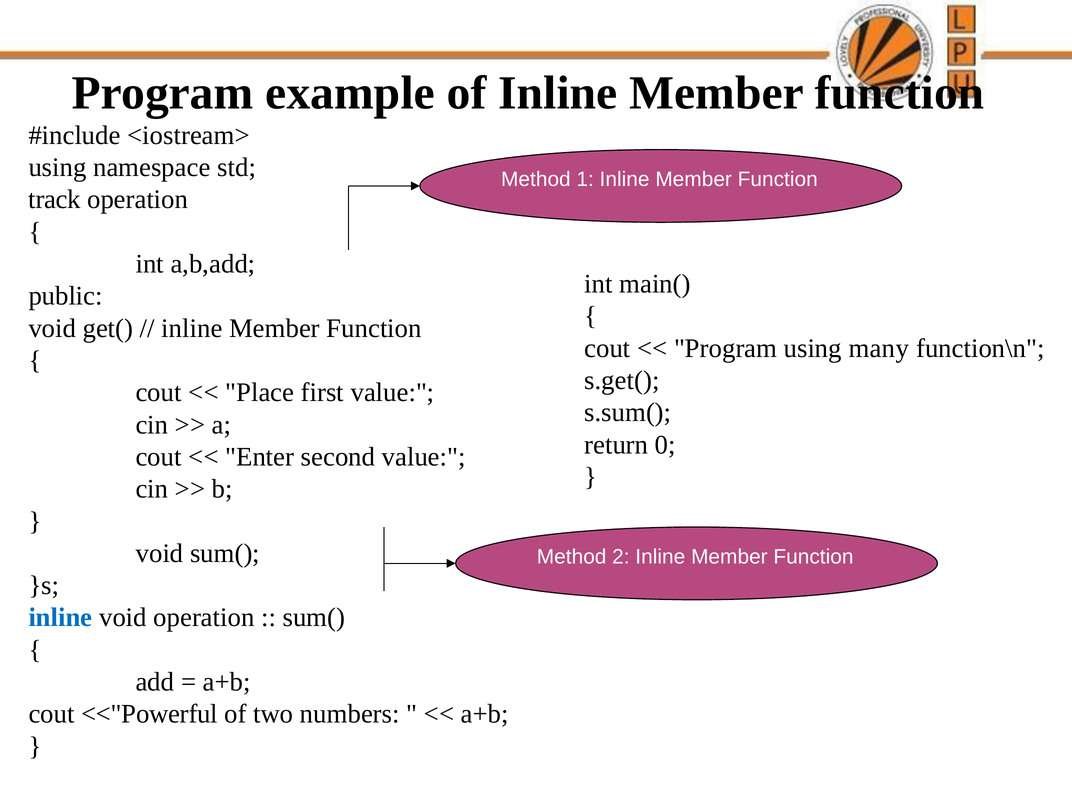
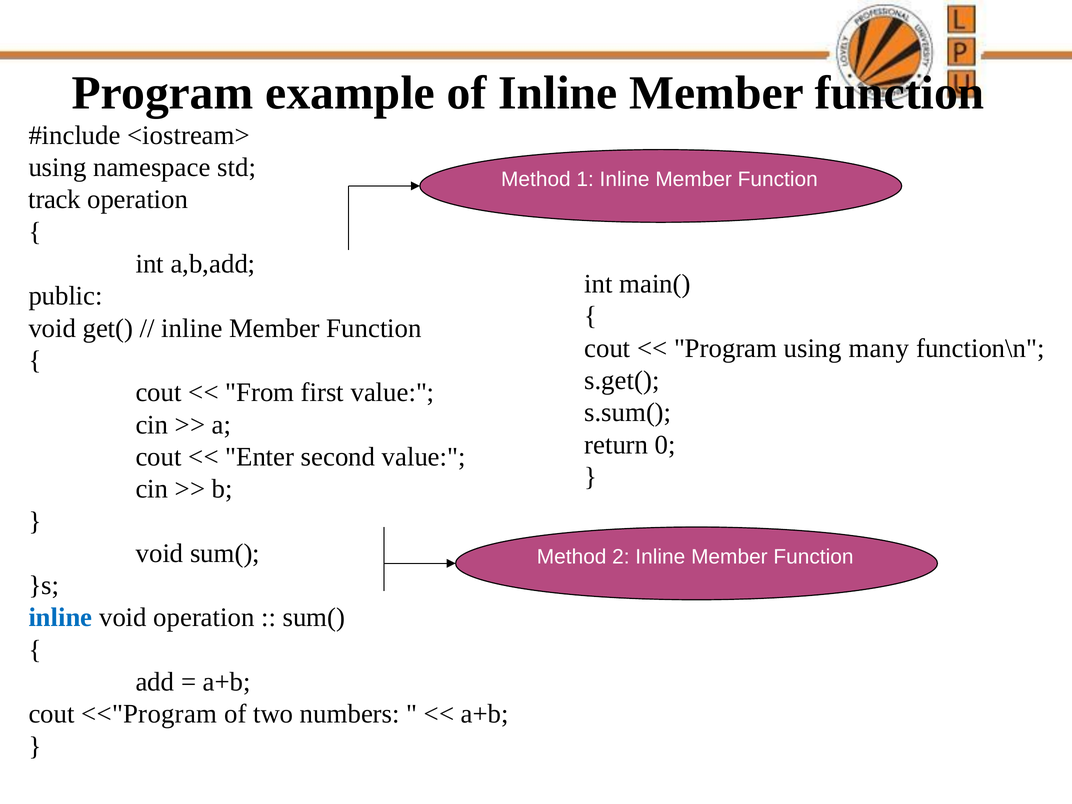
Place: Place -> From (260, 393)
<<"Powerful: <<"Powerful -> <<"Program (149, 714)
